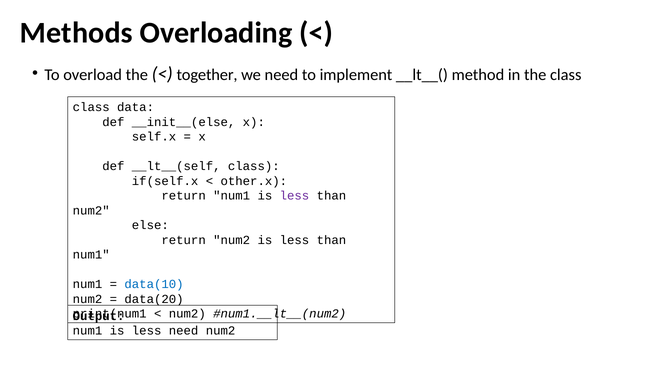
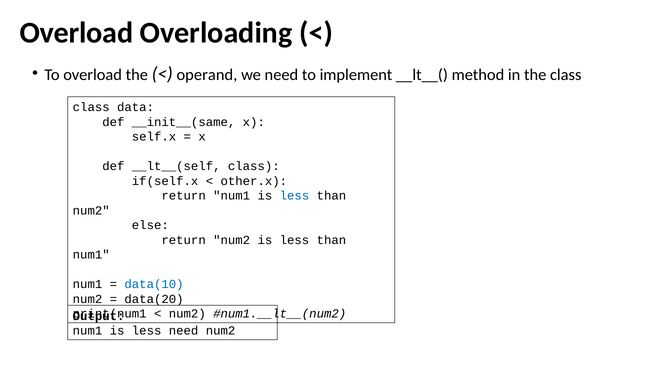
Methods: Methods -> Overload (76, 33)
together: together -> operand (207, 75)
__init__(else: __init__(else -> __init__(same (184, 122)
less colour: purple -> blue (294, 196)
